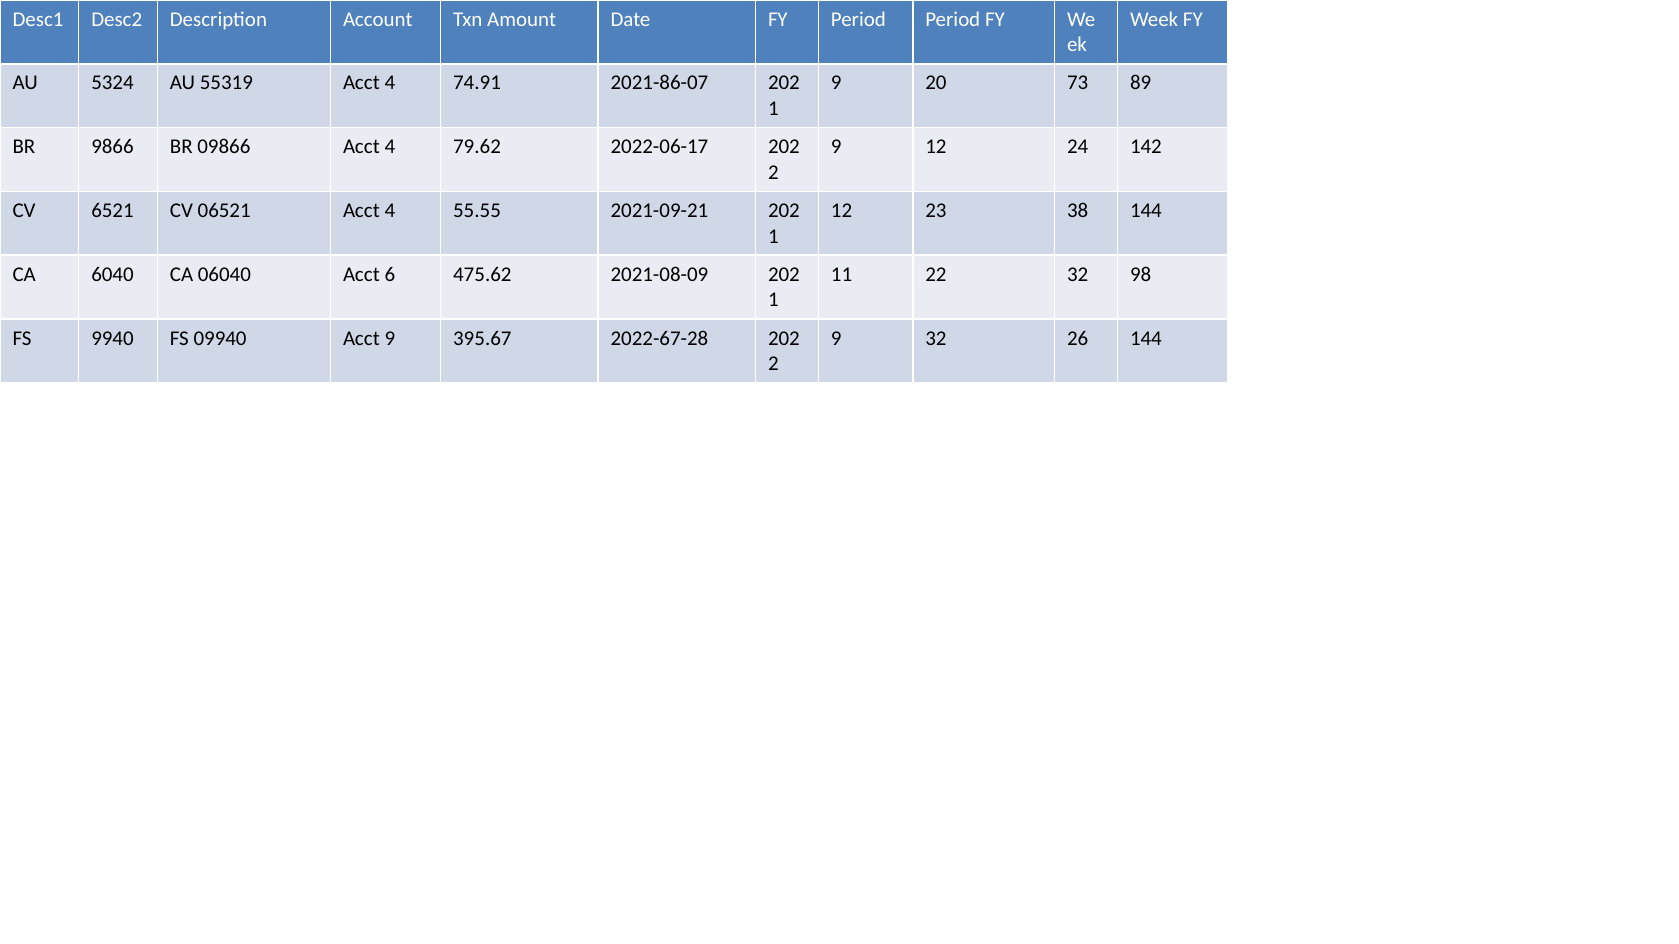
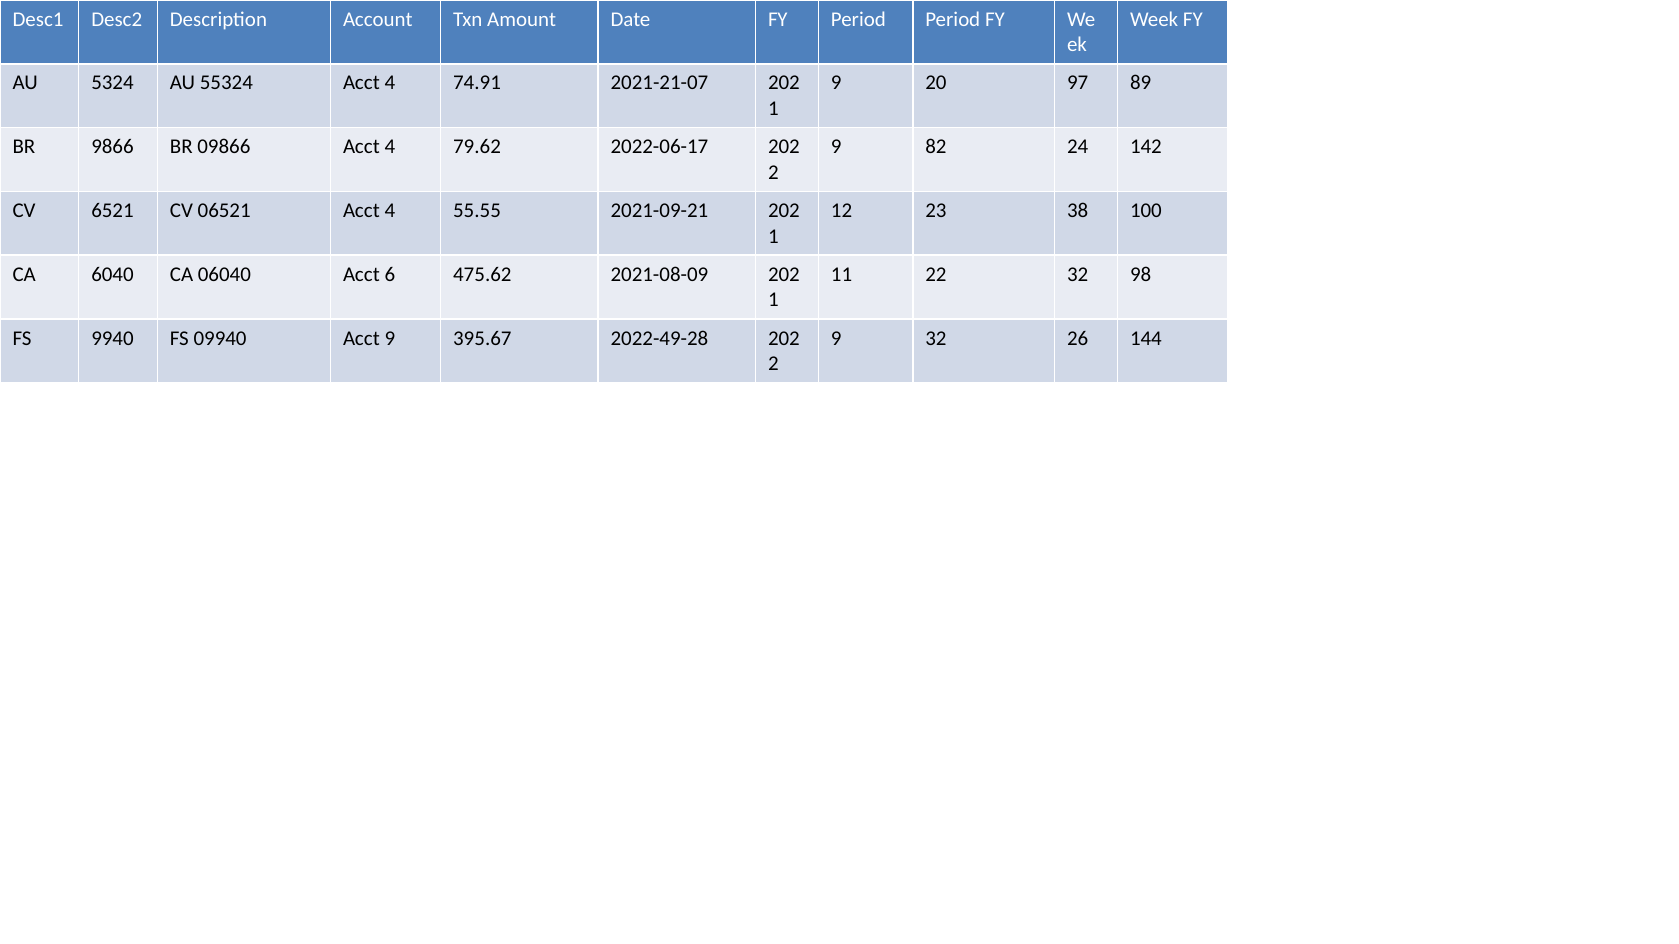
55319: 55319 -> 55324 (226, 83)
2021-86-07: 2021-86-07 -> 2021-21-07 (659, 83)
73: 73 -> 97 (1078, 83)
9 12: 12 -> 82 (936, 147)
38 144: 144 -> 100 (1146, 211)
2022-67-28: 2022-67-28 -> 2022-49-28 (659, 338)
